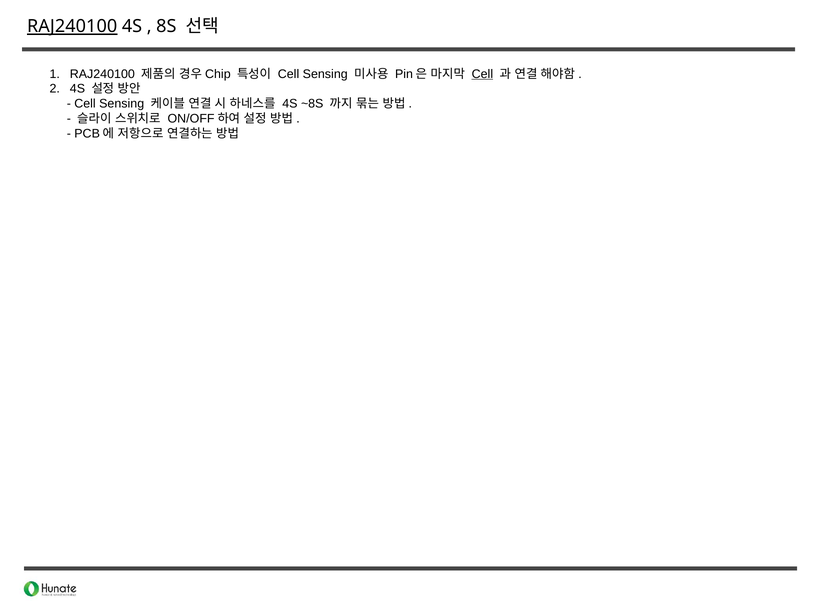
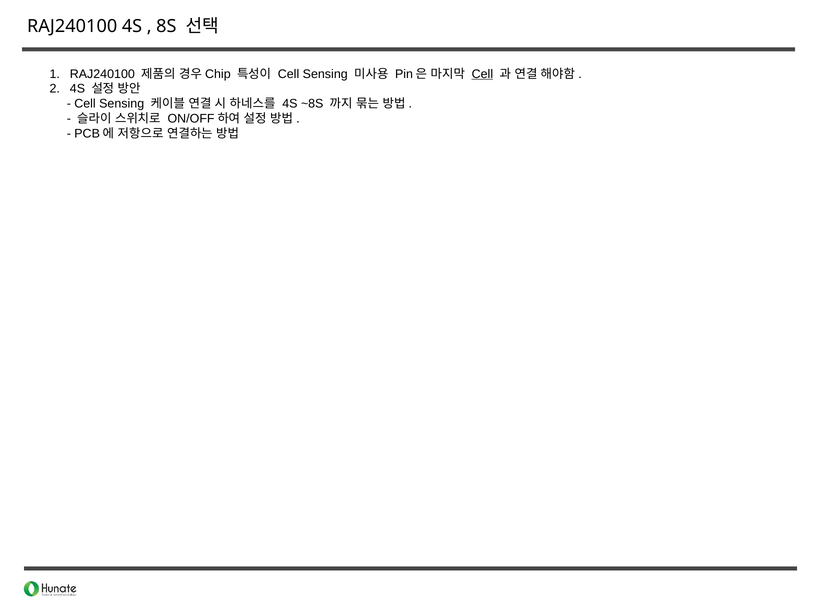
RAJ240100 underline: present -> none (72, 26)
